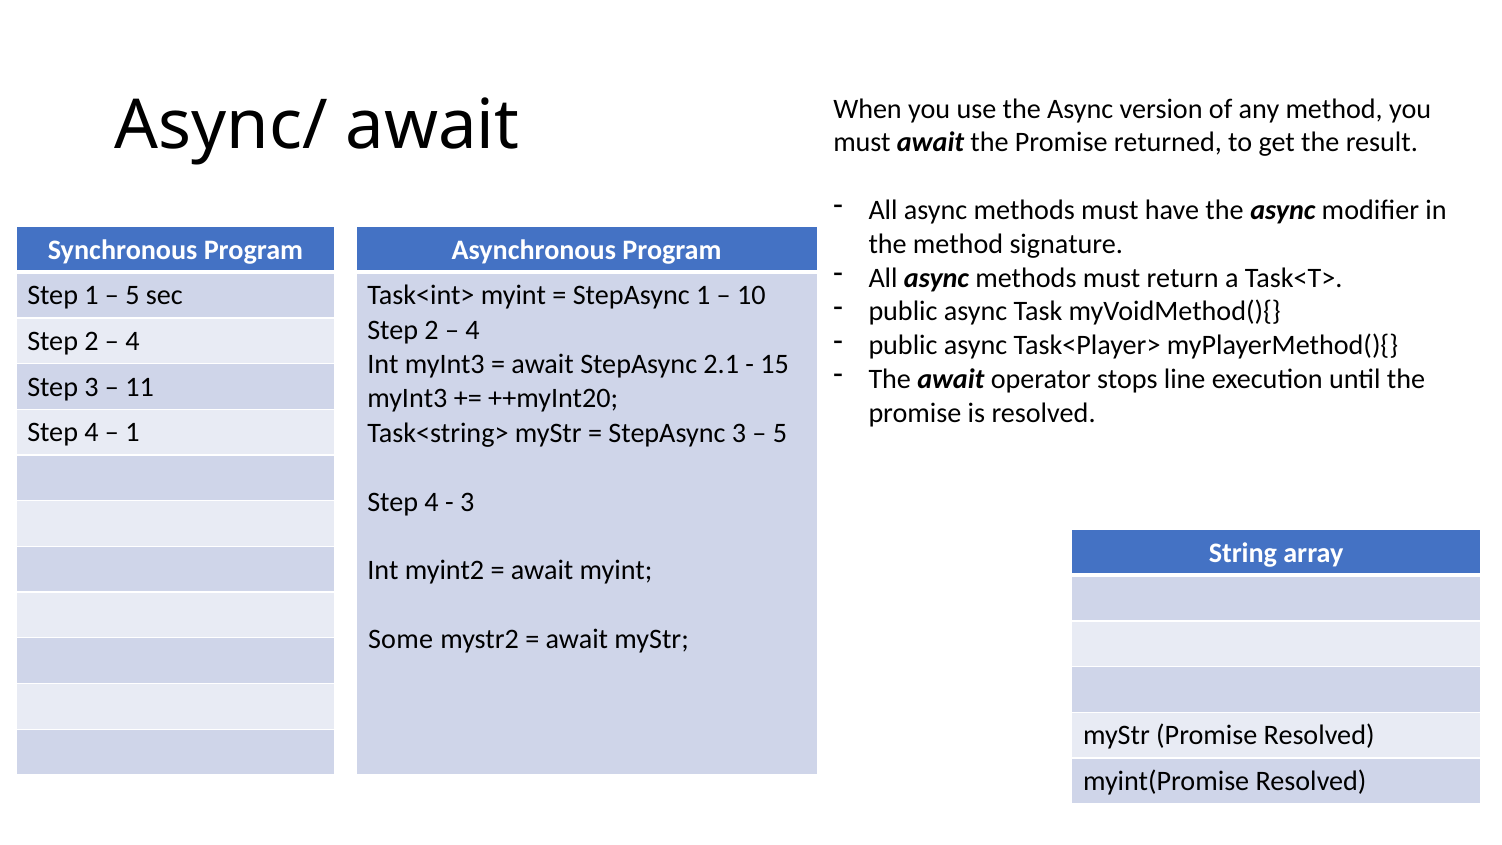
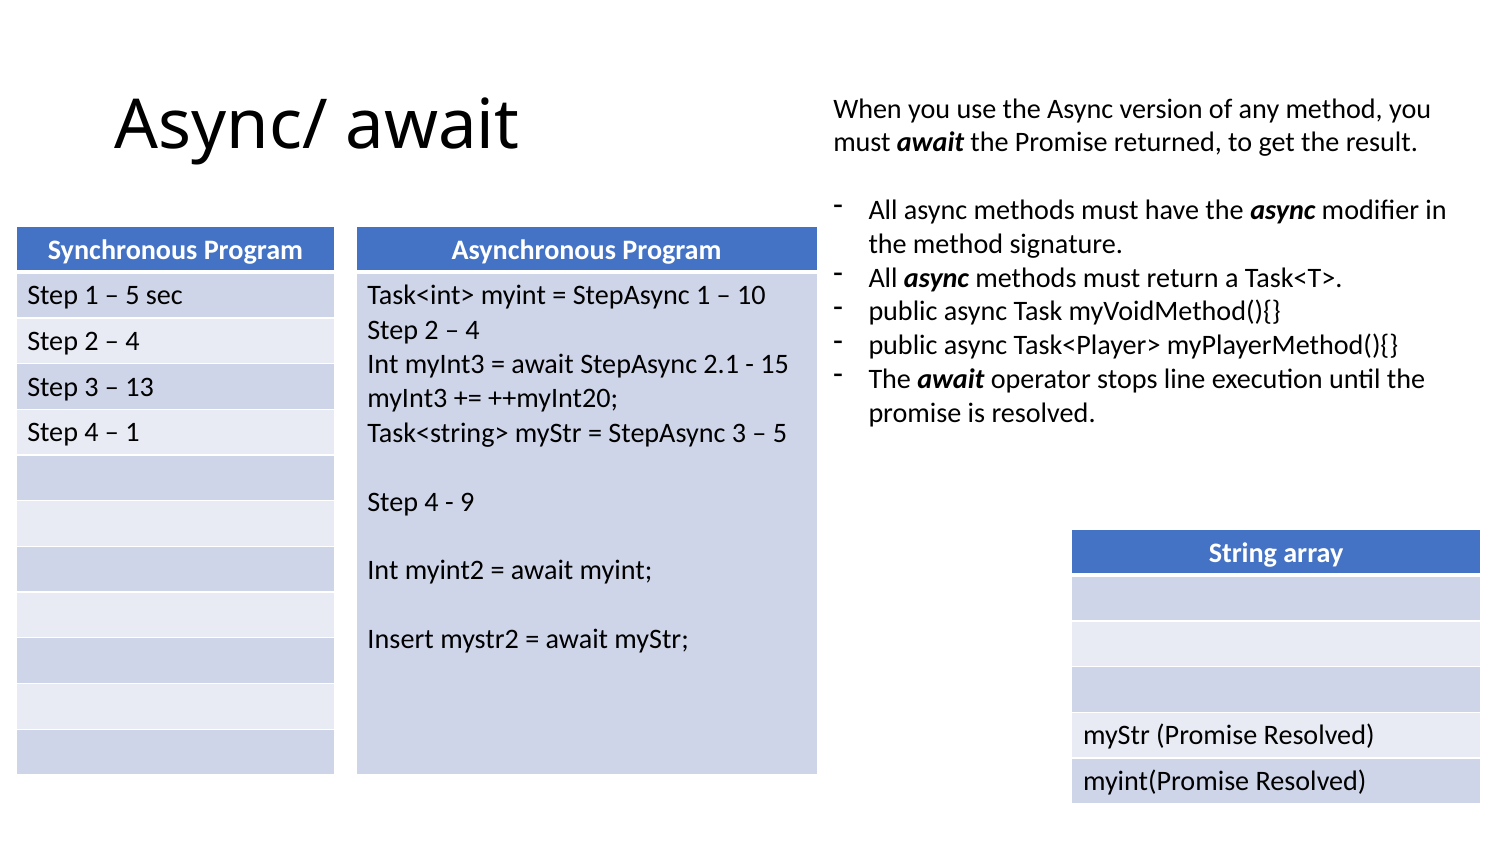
11: 11 -> 13 (140, 387)
3: 3 -> 9 (467, 502)
Some: Some -> Insert (401, 639)
